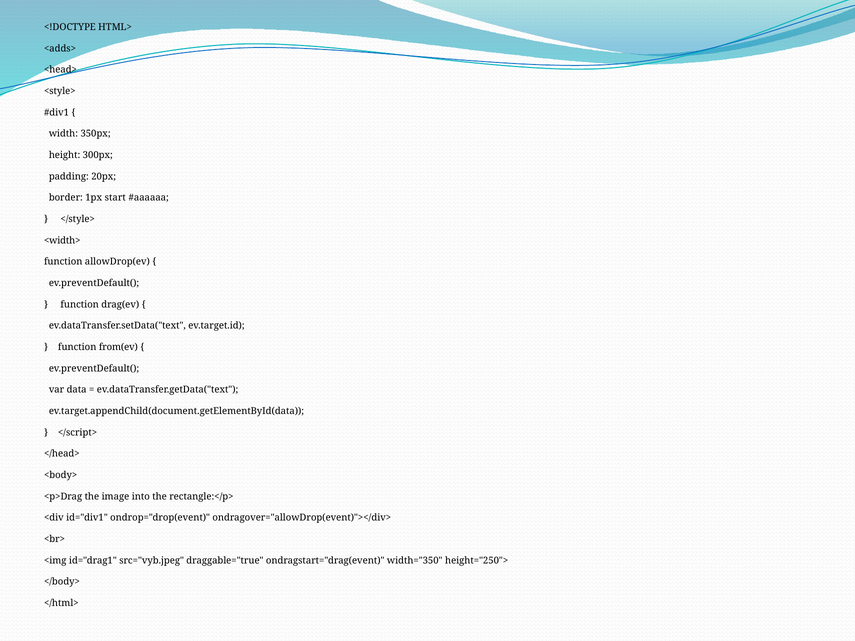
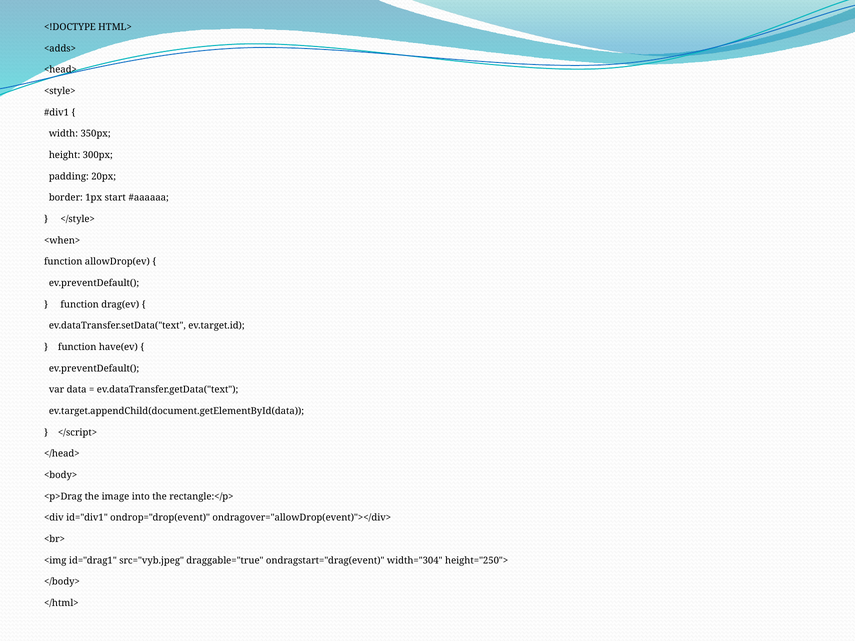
<width>: <width> -> <when> (62, 241)
from(ev: from(ev -> have(ev (118, 347)
width="350: width="350 -> width="304 (415, 561)
